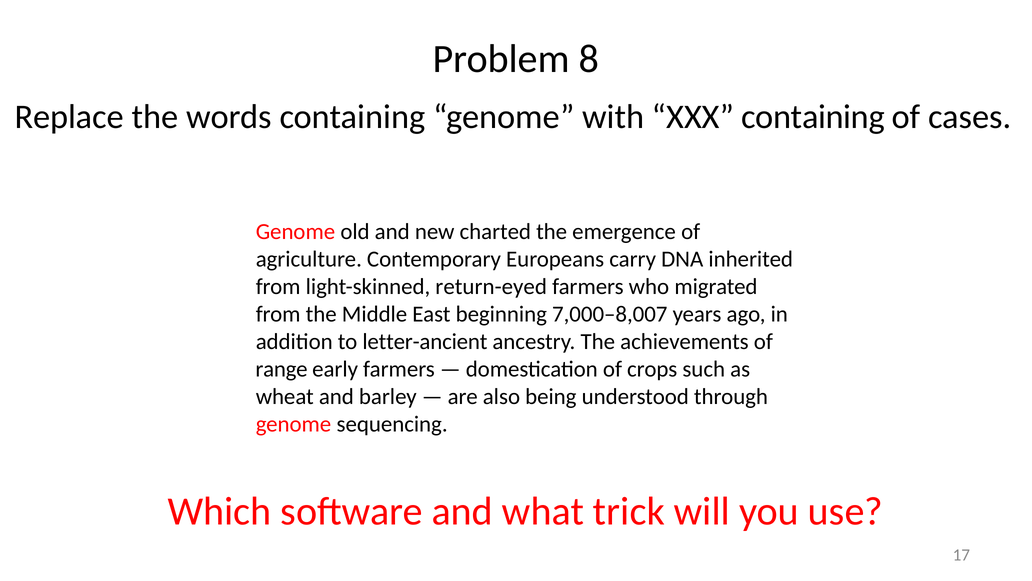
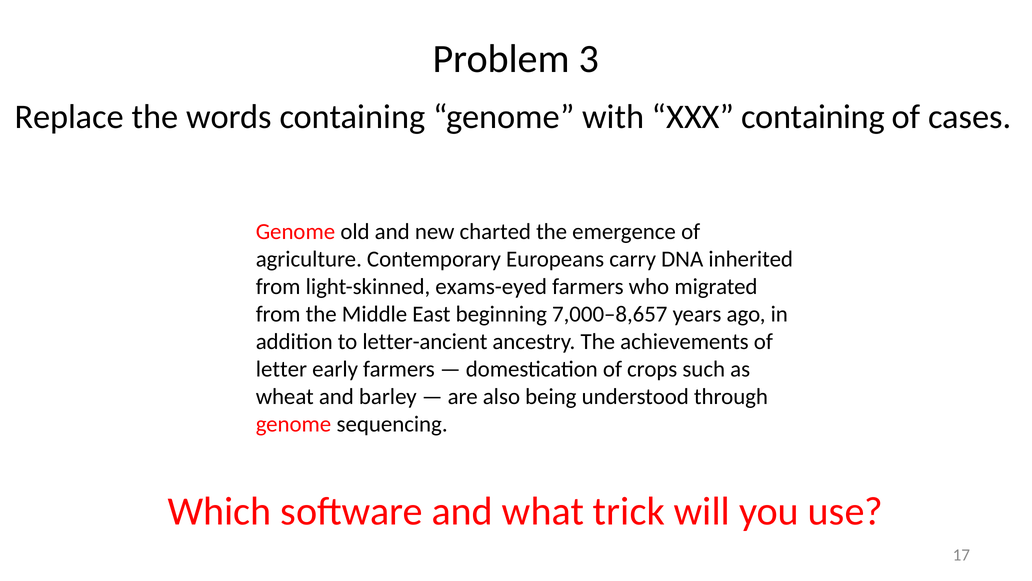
8: 8 -> 3 (589, 59)
return-eyed: return-eyed -> exams-eyed (491, 286)
7,000–8,007: 7,000–8,007 -> 7,000–8,657 (610, 314)
range: range -> letter (281, 369)
